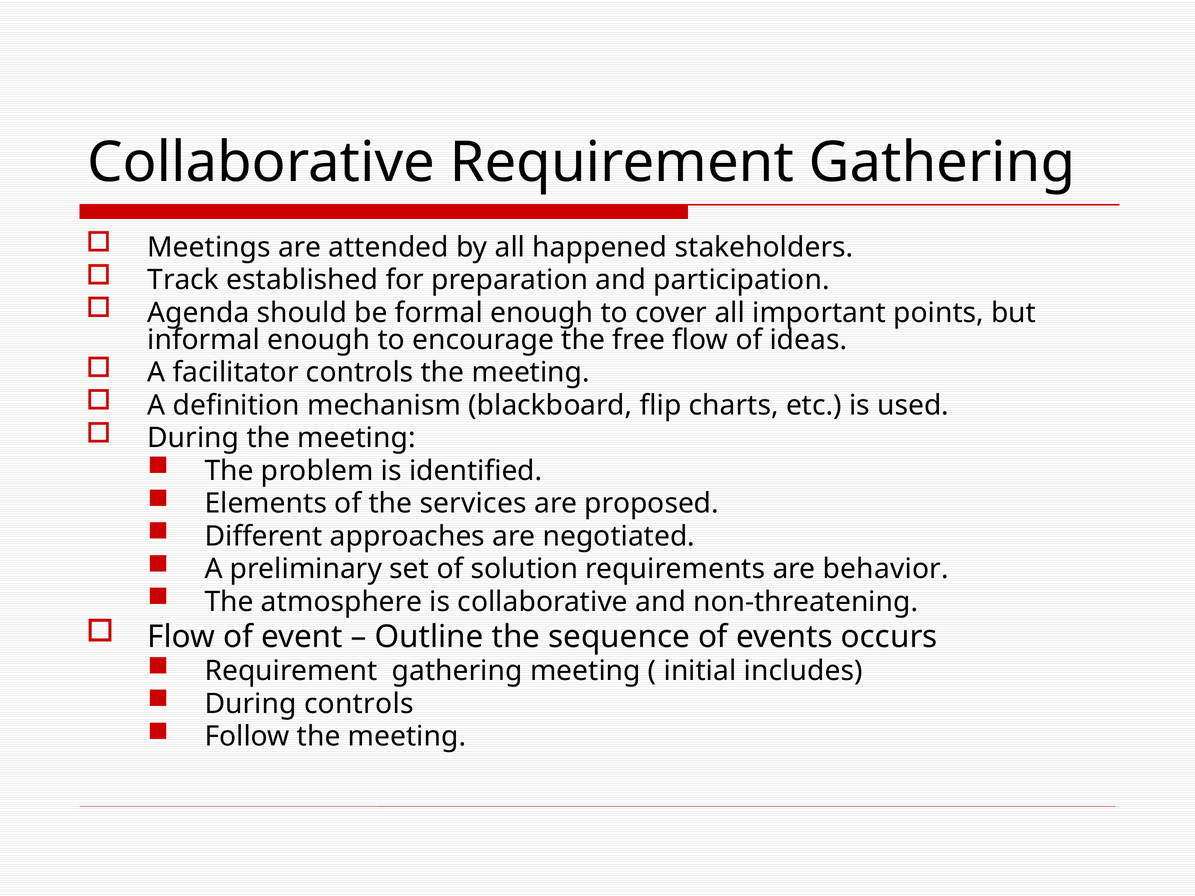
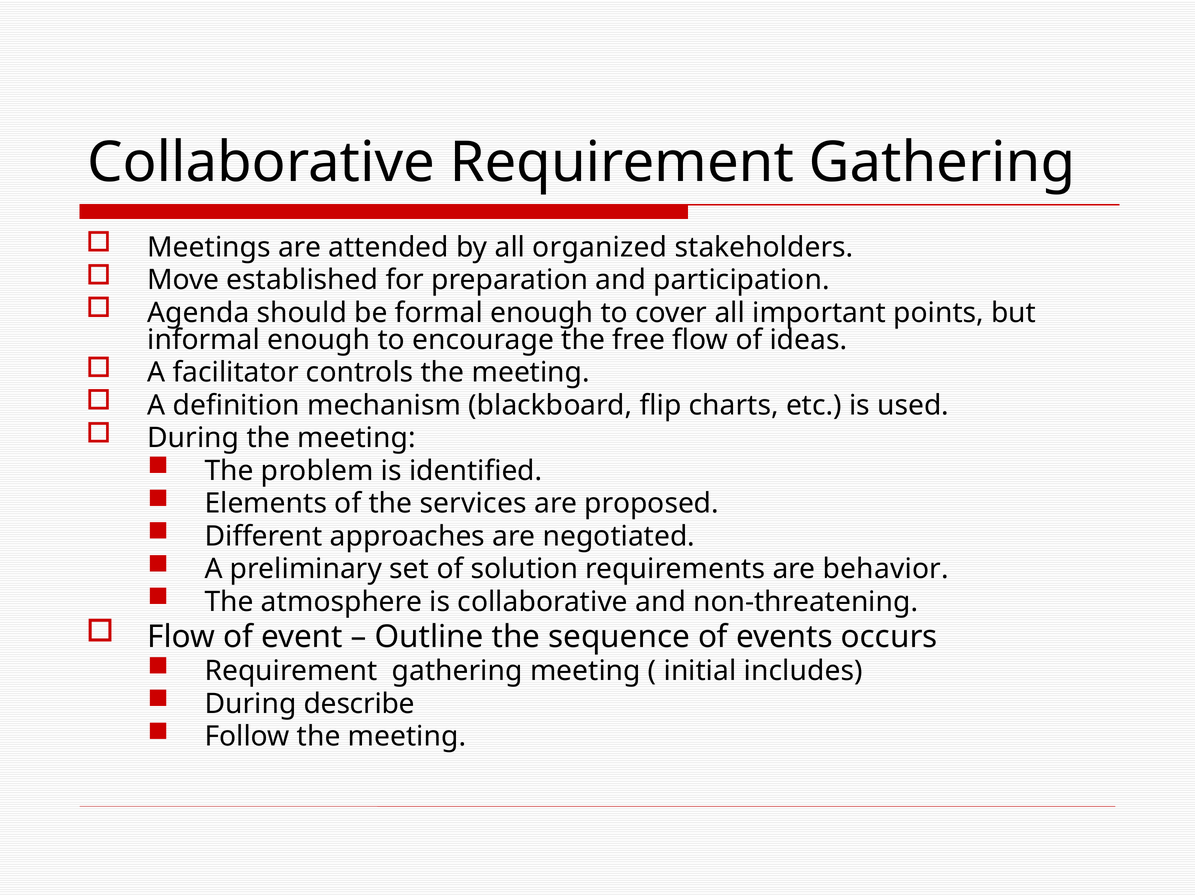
happened: happened -> organized (600, 247)
Track: Track -> Move (183, 280)
During controls: controls -> describe (359, 704)
